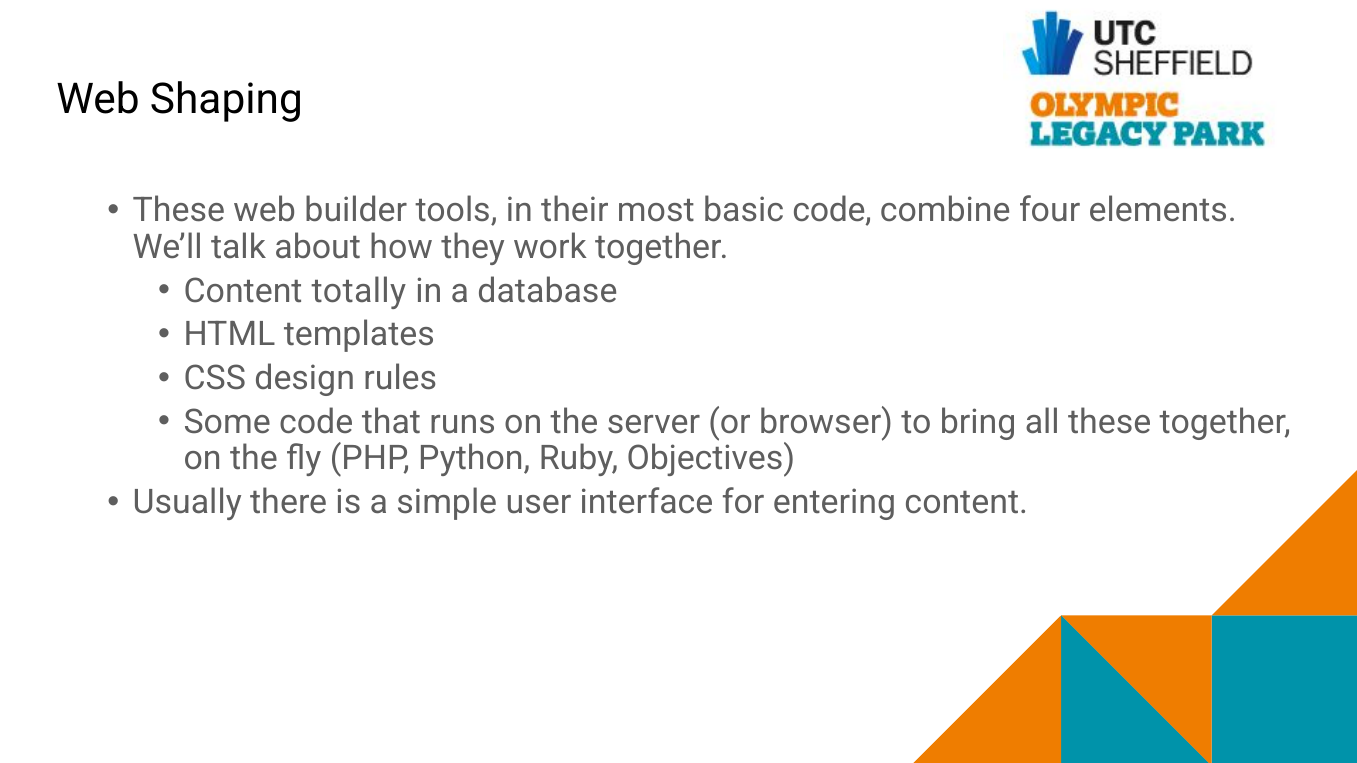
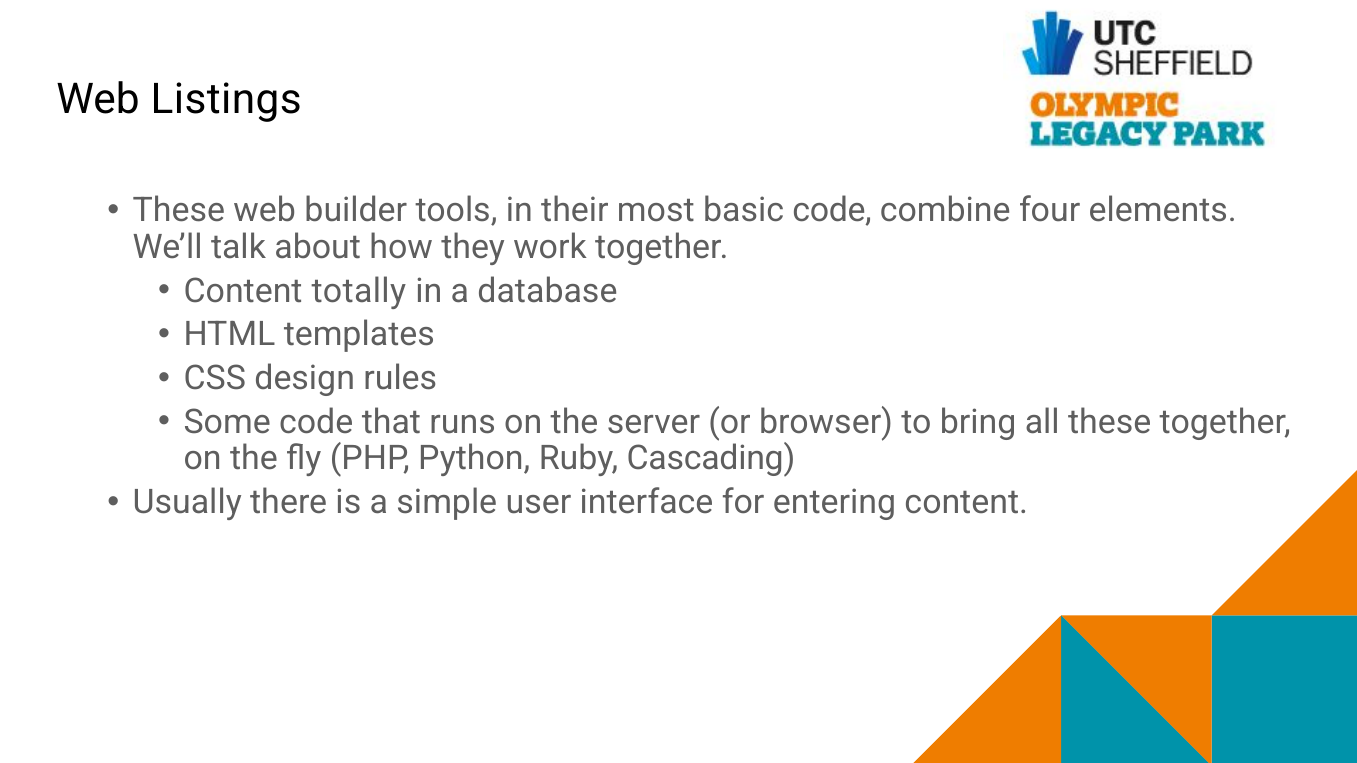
Shaping: Shaping -> Listings (226, 99)
Objectives: Objectives -> Cascading (711, 459)
